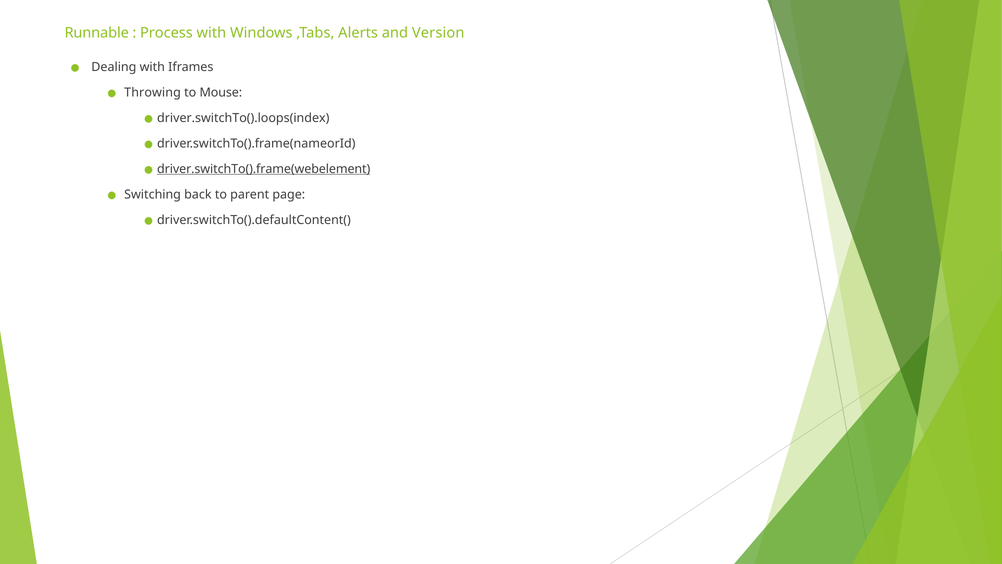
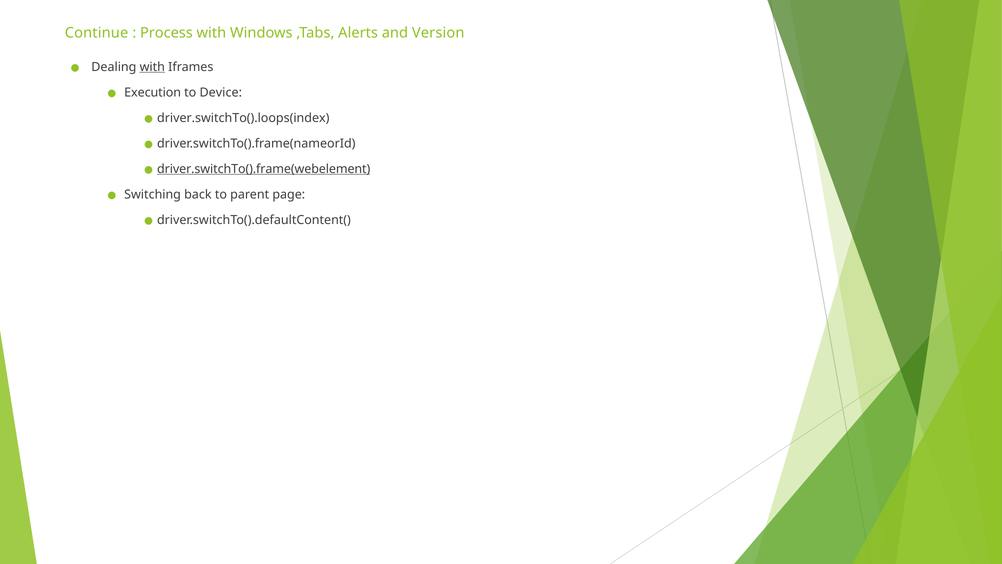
Runnable: Runnable -> Continue (97, 33)
with underline: none -> present (152, 67)
Throwing: Throwing -> Execution (153, 92)
Mouse: Mouse -> Device (221, 92)
